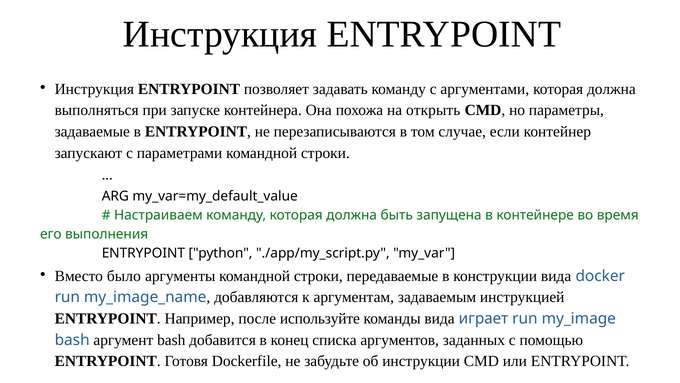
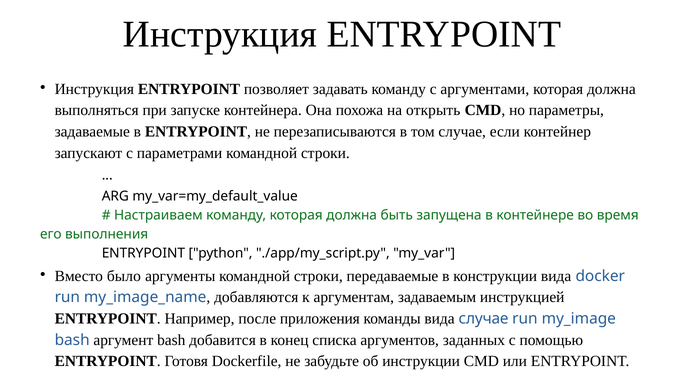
используйте: используйте -> приложения (320, 318)
вида играет: играет -> случае (484, 318)
